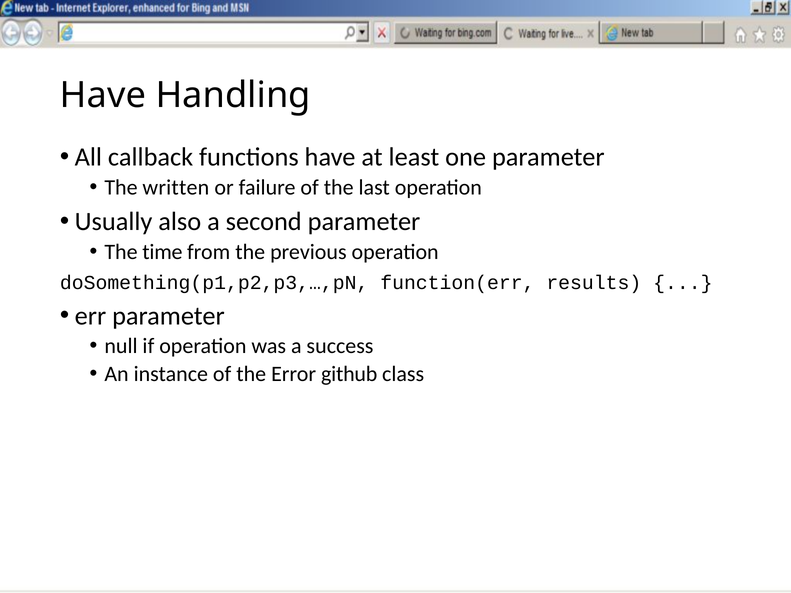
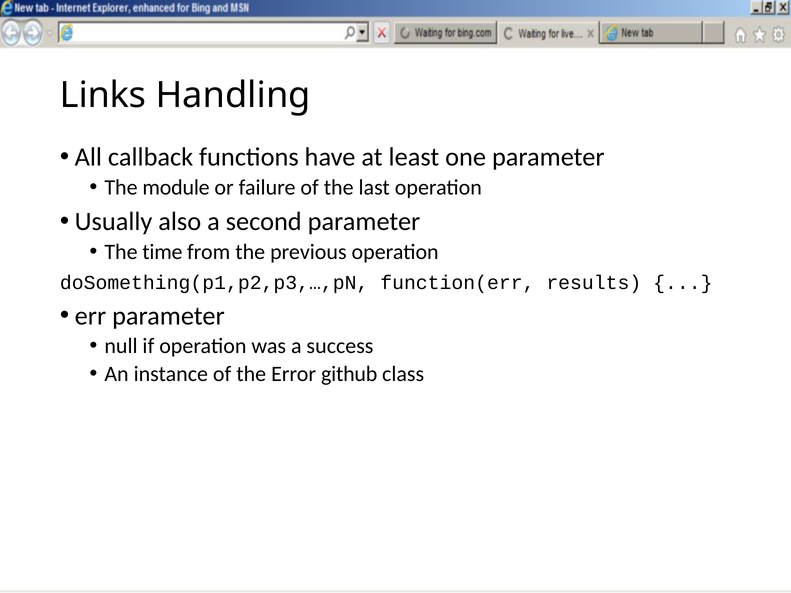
Have: Have -> Links (103, 95)
written: written -> module (176, 187)
